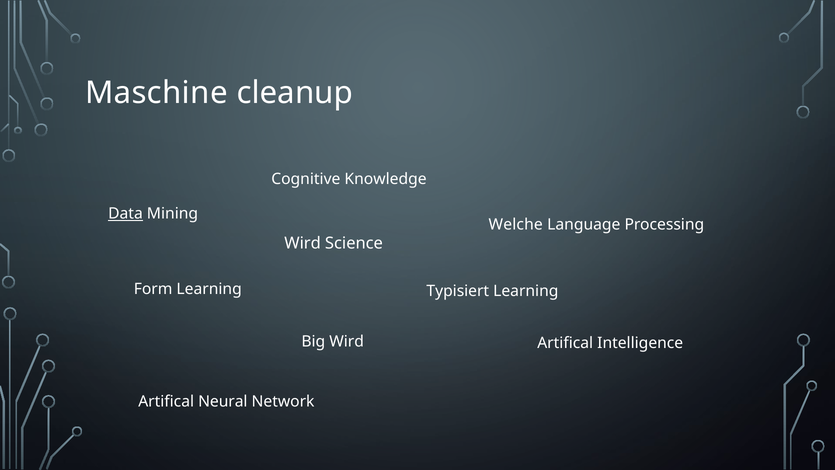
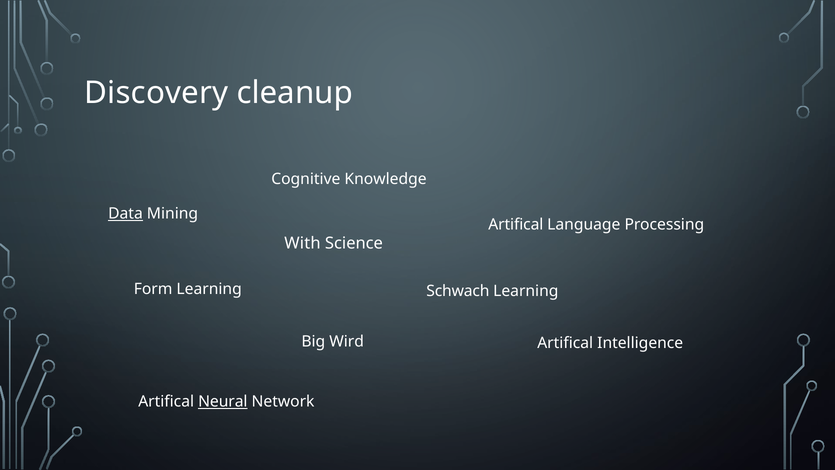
Maschine: Maschine -> Discovery (156, 93)
Welche: Welche -> Artifical (516, 225)
Wird: Wird -> With (302, 243)
Typisiert: Typisiert -> Schwach (458, 291)
Neural underline: none -> present (223, 401)
